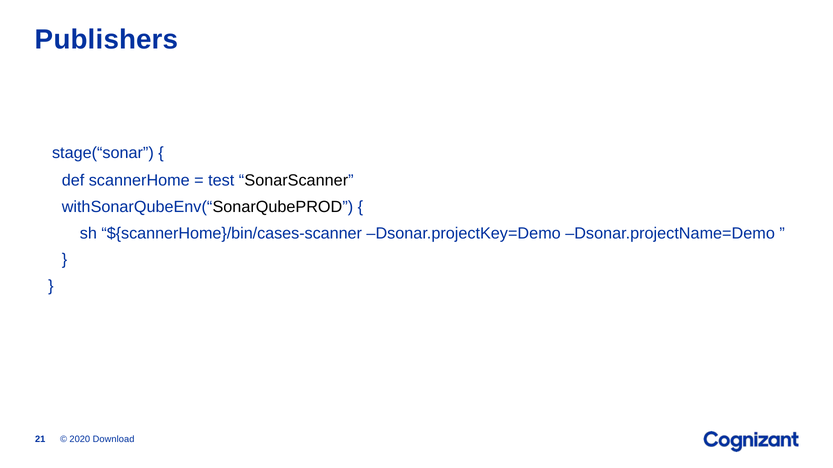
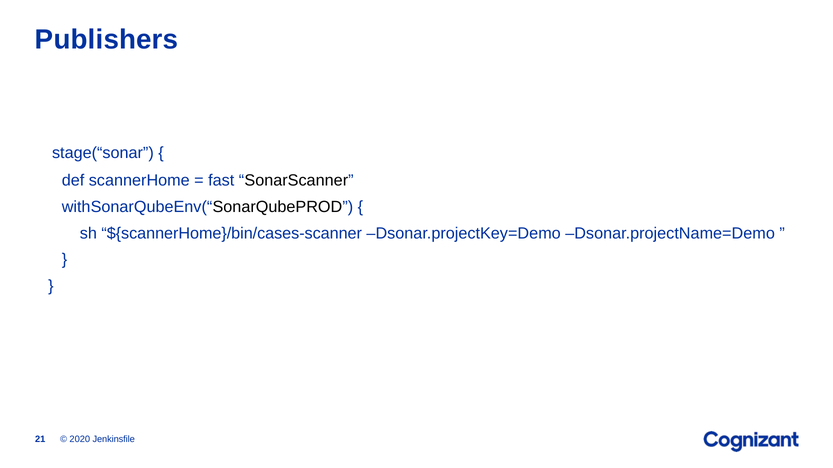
test: test -> fast (221, 181)
Download: Download -> Jenkinsfile (114, 440)
